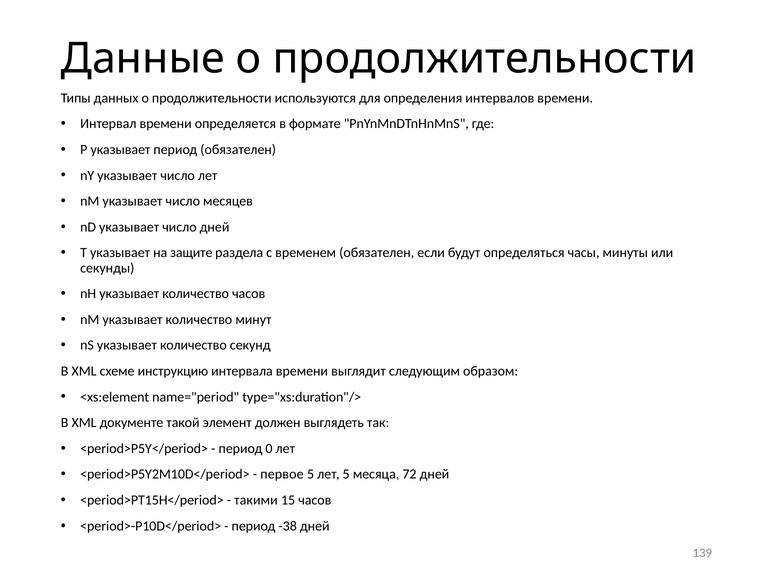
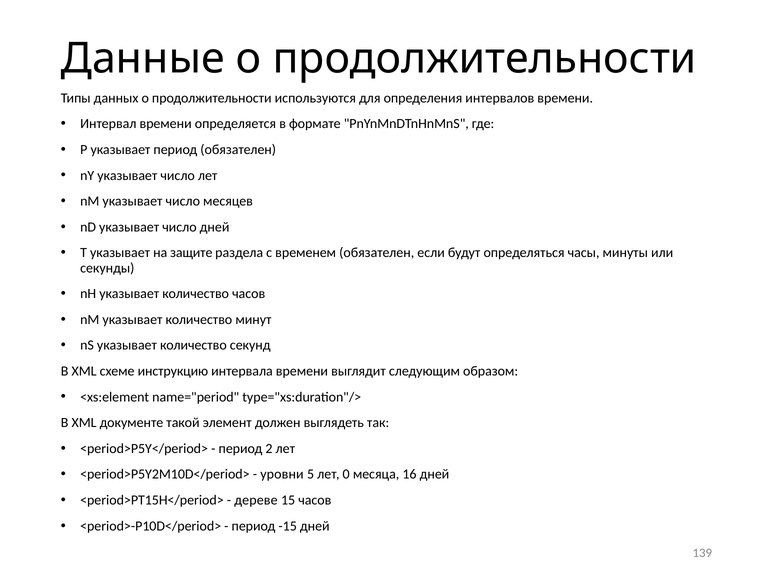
0: 0 -> 2 (269, 449)
первое: первое -> уровни (282, 475)
лет 5: 5 -> 0 (346, 475)
72: 72 -> 16 (410, 475)
такими: такими -> дереве (256, 501)
-38: -38 -> -15 (288, 527)
